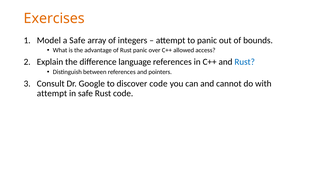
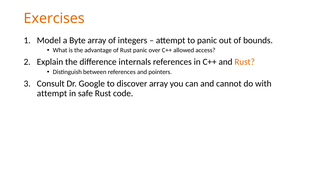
a Safe: Safe -> Byte (77, 40)
language: language -> internals (135, 62)
Rust colour: blue -> orange (245, 62)
discover code: code -> array (159, 84)
